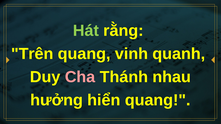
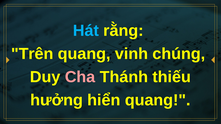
Hát colour: light green -> light blue (86, 31)
quanh: quanh -> chúng (179, 54)
nhau: nhau -> thiếu (172, 77)
